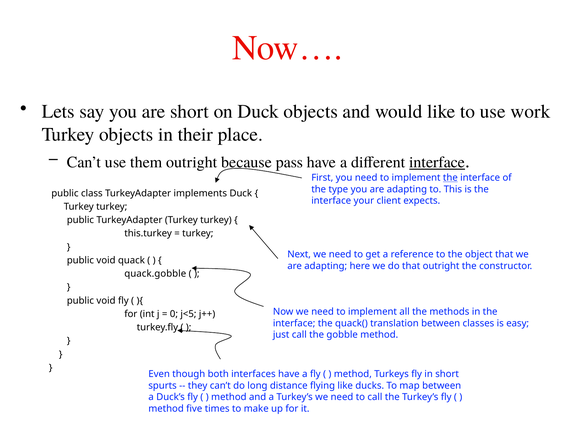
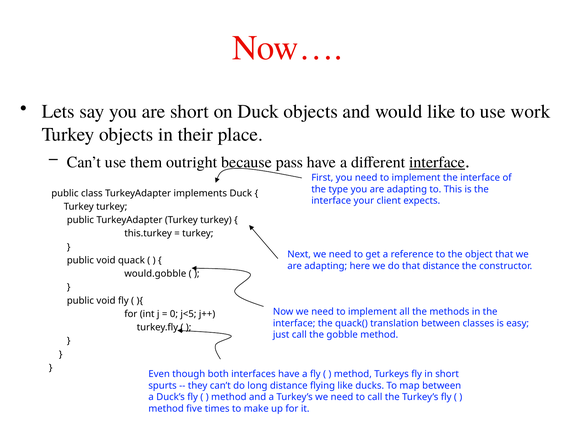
the underline: present -> none (450, 178)
that outright: outright -> distance (441, 266)
quack.gobble: quack.gobble -> would.gobble (155, 274)
